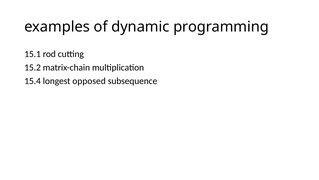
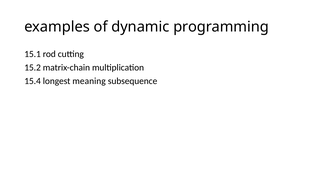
opposed: opposed -> meaning (89, 81)
